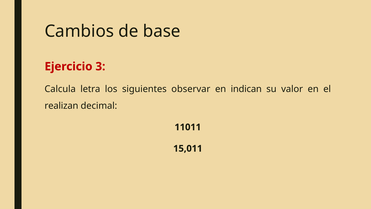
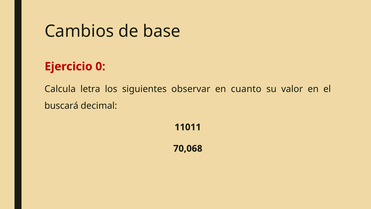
3: 3 -> 0 (100, 66)
indican: indican -> cuanto (246, 89)
realizan: realizan -> buscará (61, 106)
15,011: 15,011 -> 70,068 (188, 148)
